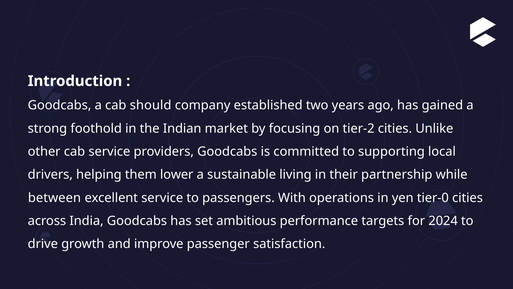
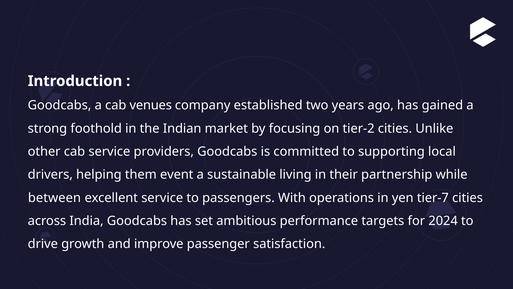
should: should -> venues (151, 105)
lower: lower -> event (177, 174)
tier-0: tier-0 -> tier-7 (433, 197)
